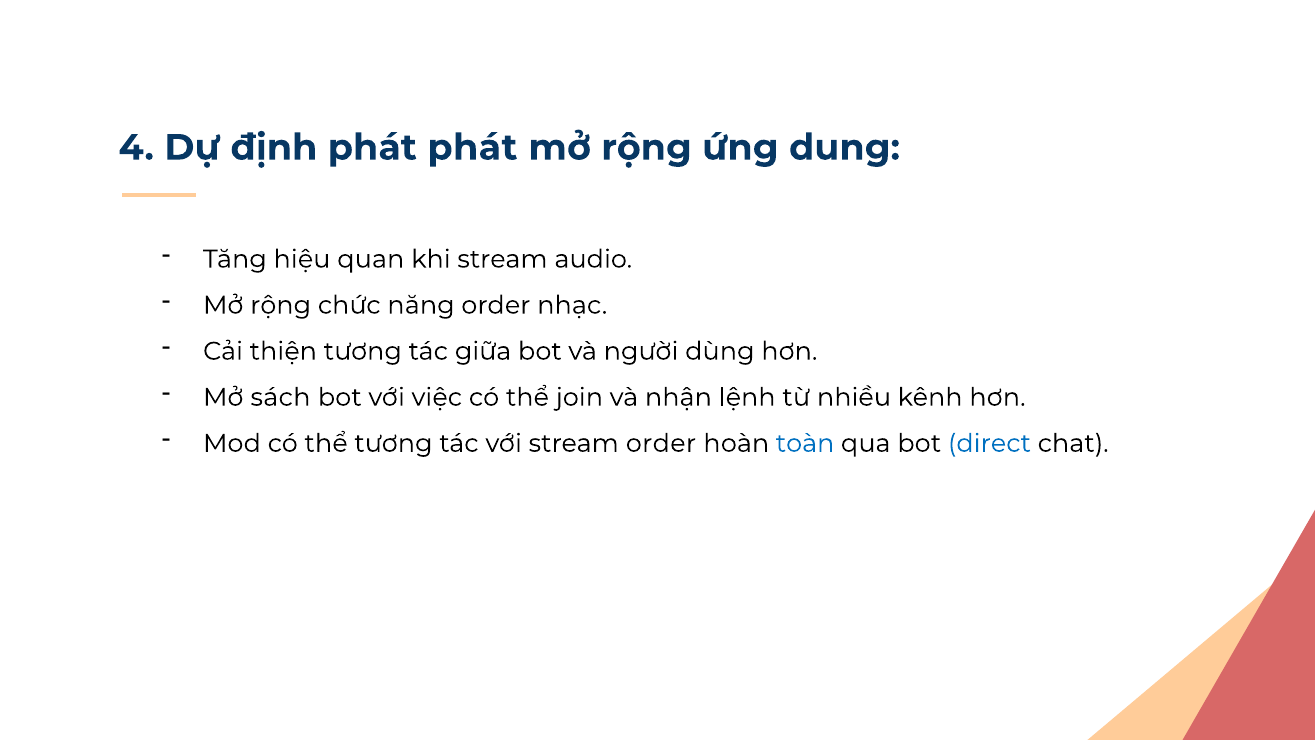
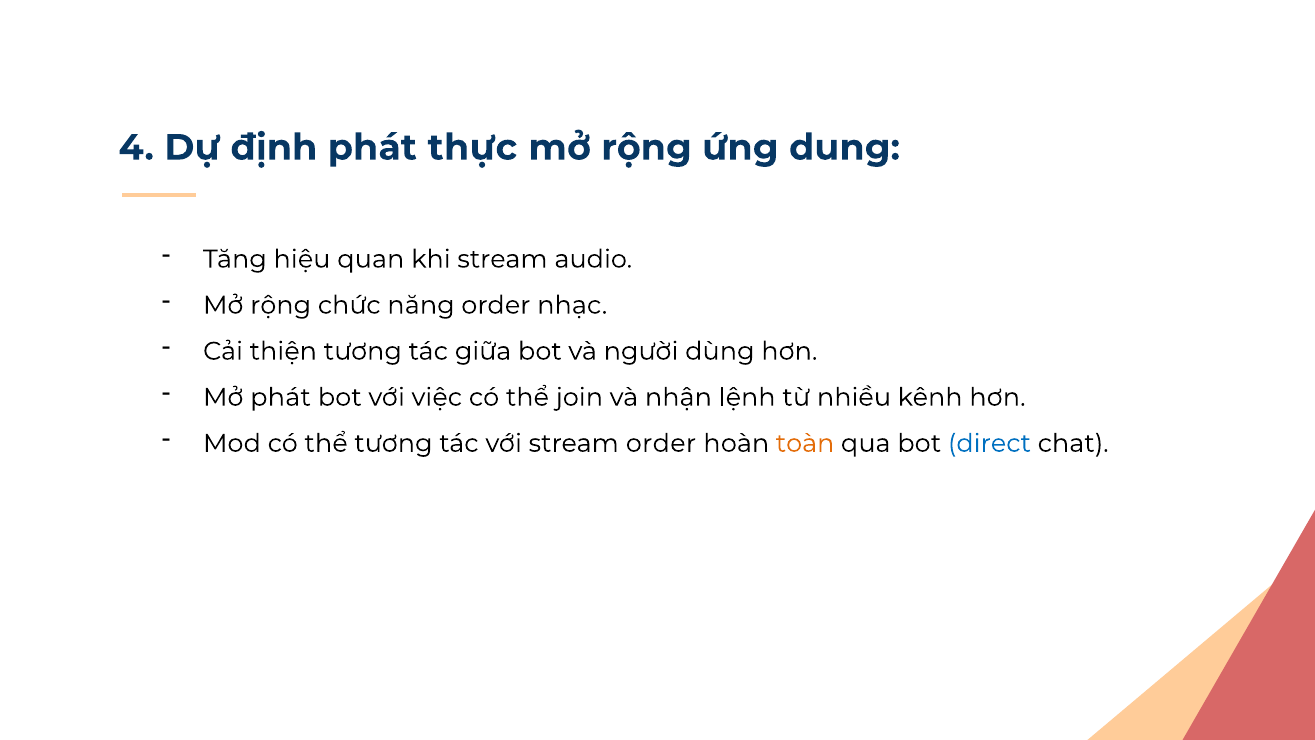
phát phát: phát -> thực (472, 147)
Mở sách: sách -> phát (281, 397)
toàn colour: blue -> orange (805, 443)
